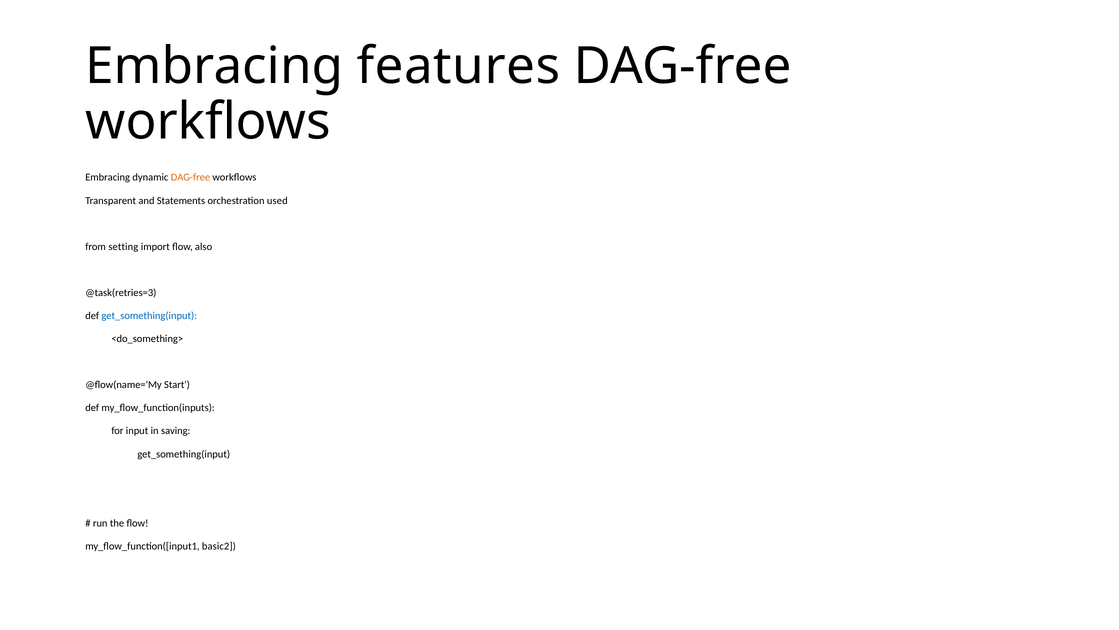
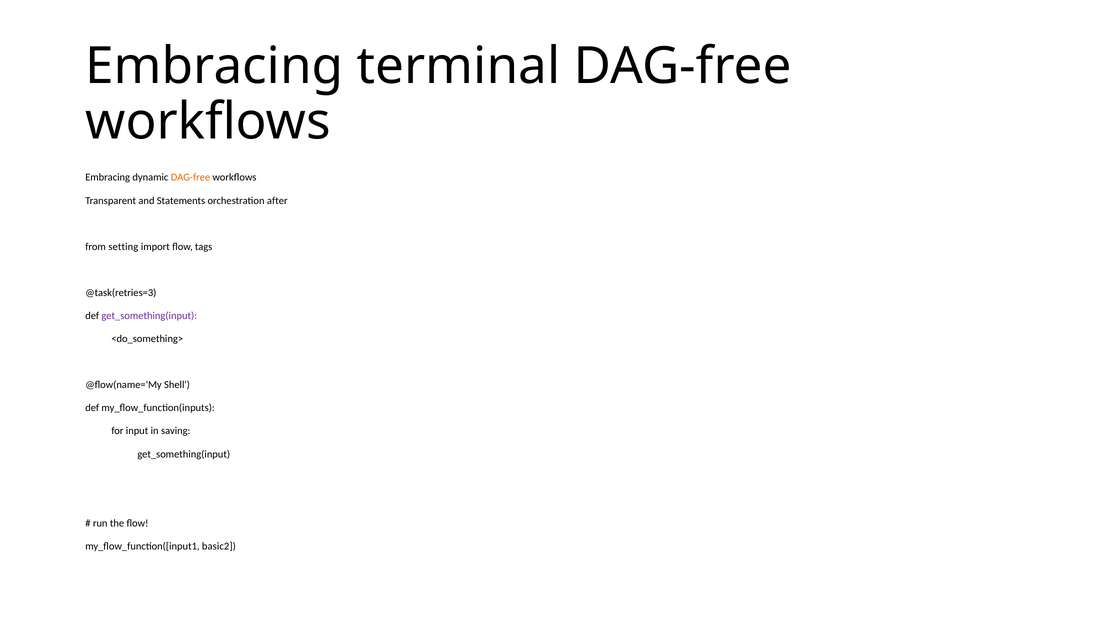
features: features -> terminal (459, 66)
used: used -> after (277, 200)
also: also -> tags (204, 246)
get_something(input colour: blue -> purple (149, 315)
Start: Start -> Shell (177, 385)
